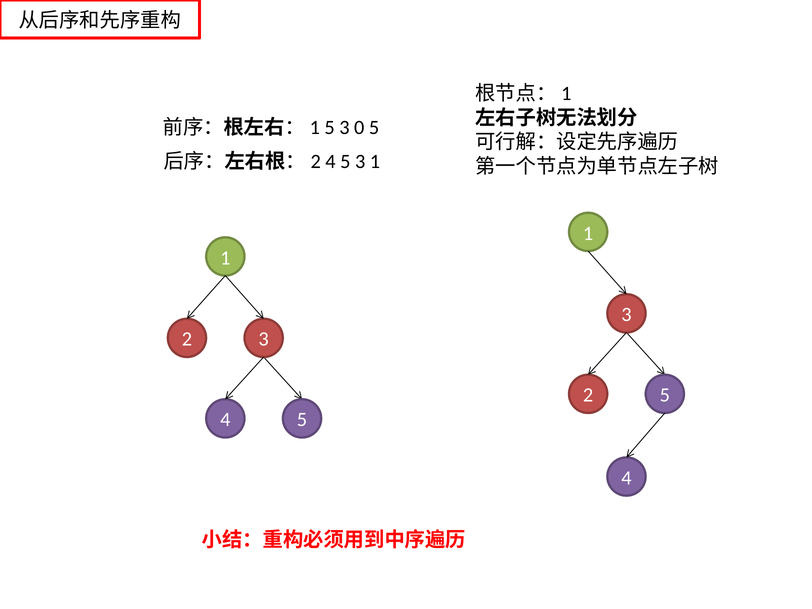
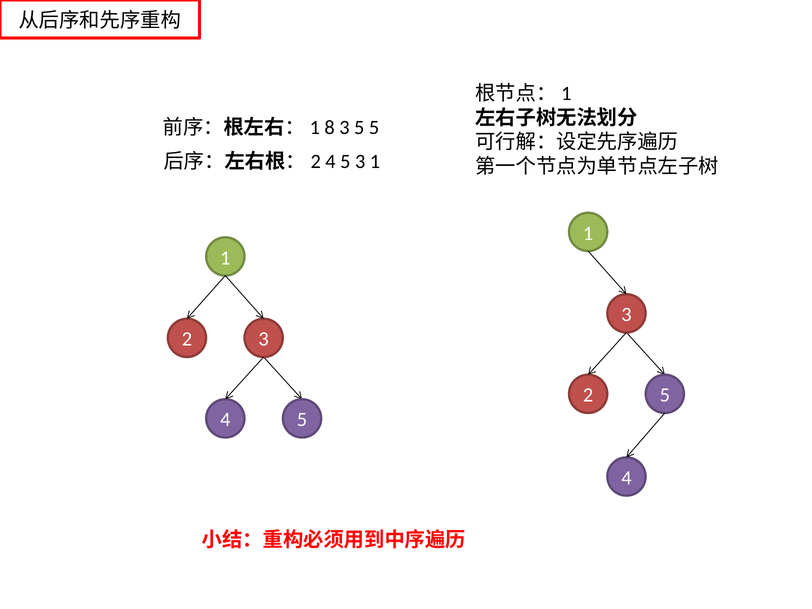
5: 5 -> 8 (330, 127)
3 0: 0 -> 5 (359, 127)
